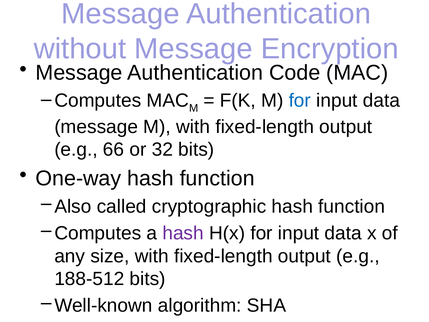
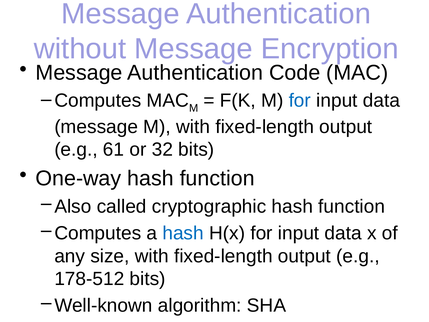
66: 66 -> 61 (114, 150)
hash colour: purple -> blue (183, 233)
188-512: 188-512 -> 178-512 (89, 279)
